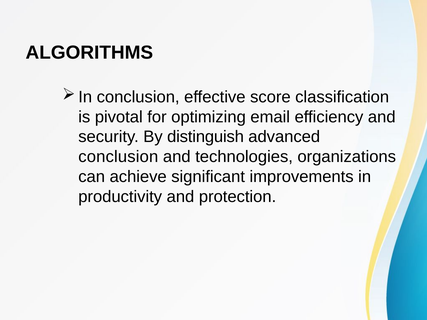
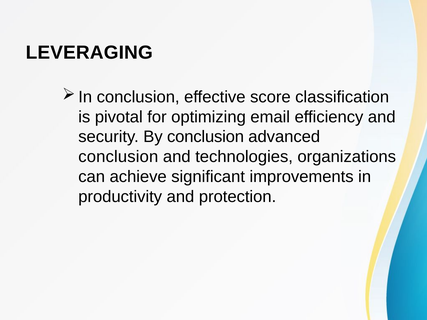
ALGORITHMS: ALGORITHMS -> LEVERAGING (89, 53)
By distinguish: distinguish -> conclusion (206, 137)
